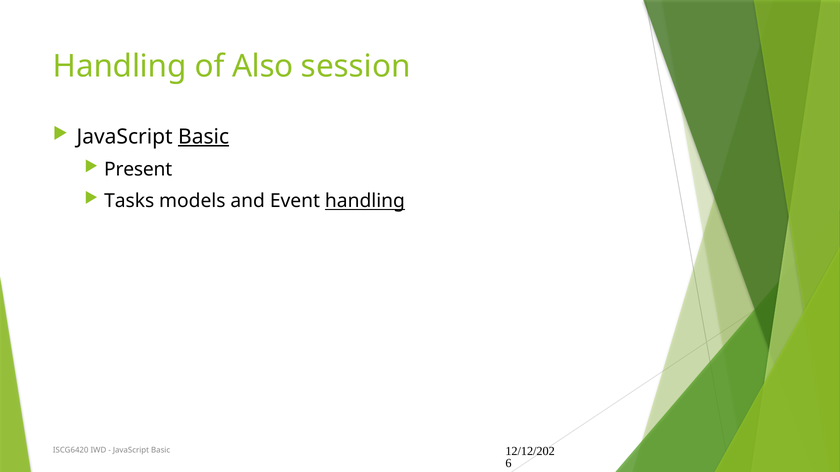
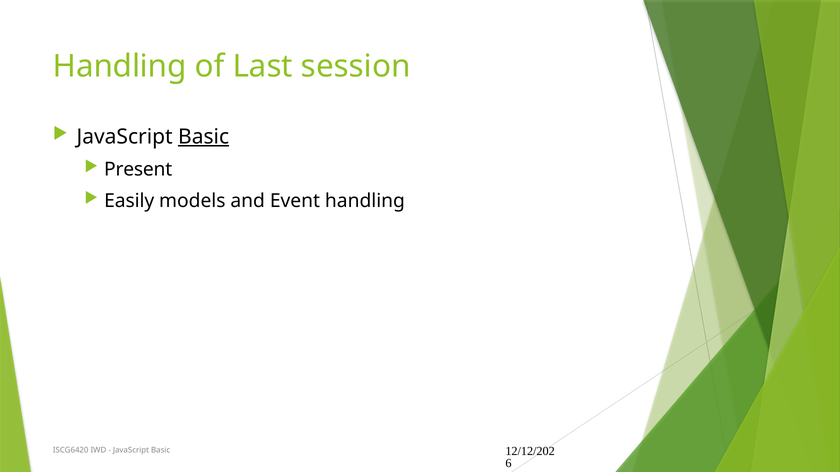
Also: Also -> Last (263, 66)
Tasks: Tasks -> Easily (129, 201)
handling underline: present -> none (365, 201)
